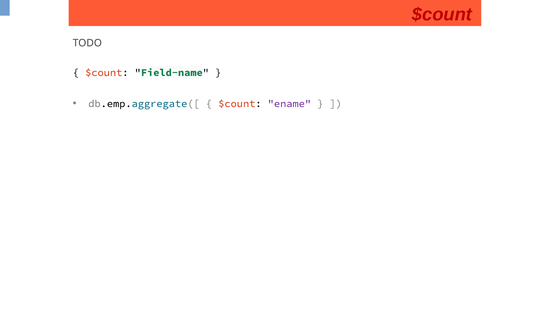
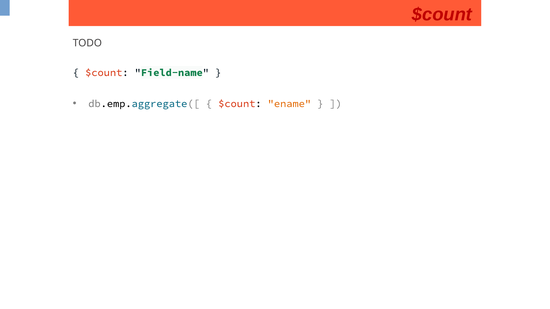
ename colour: purple -> orange (289, 104)
